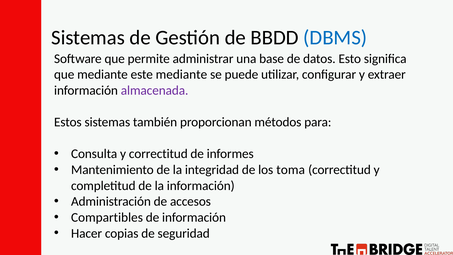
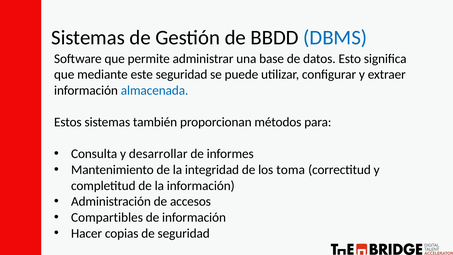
este mediante: mediante -> seguridad (182, 75)
almacenada colour: purple -> blue (155, 90)
y correctitud: correctitud -> desarrollar (158, 154)
